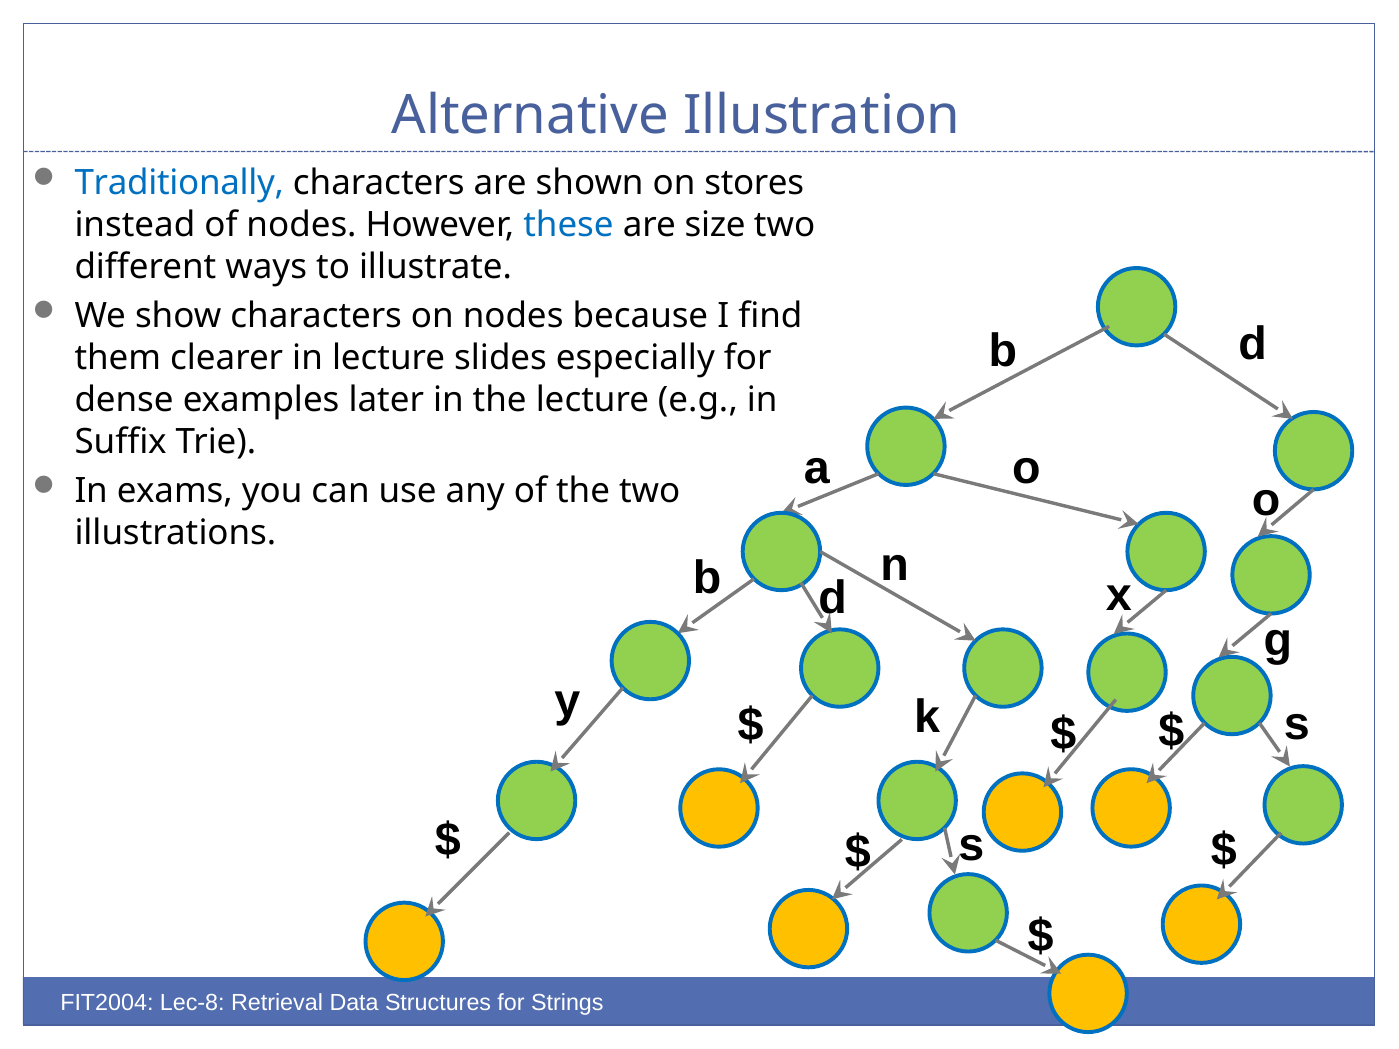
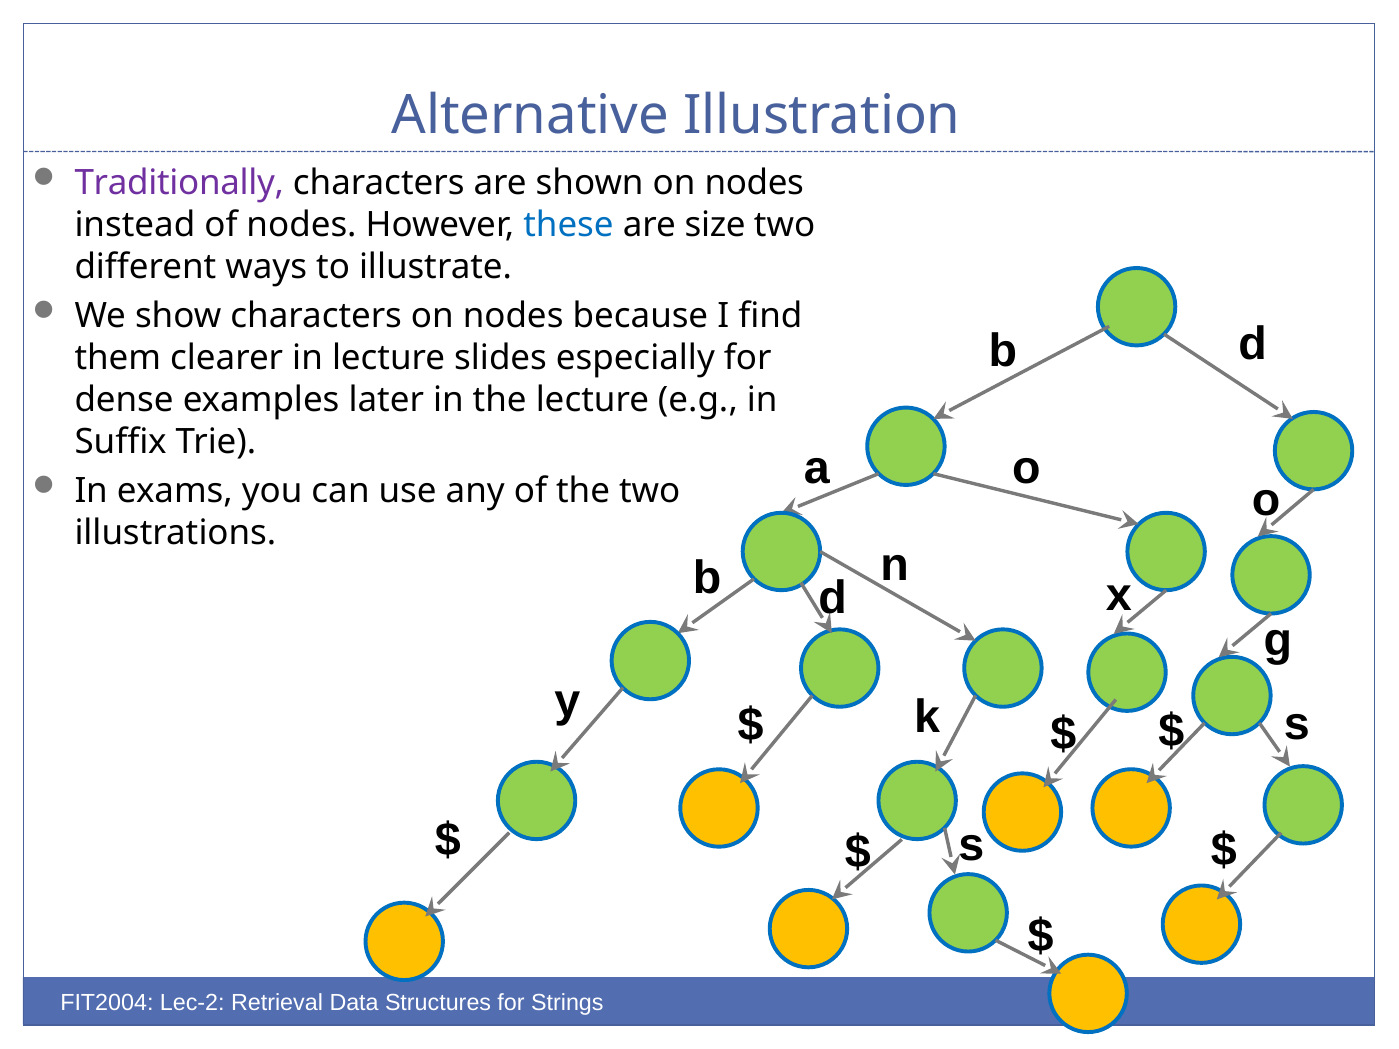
Traditionally colour: blue -> purple (179, 183)
shown on stores: stores -> nodes (754, 183)
Lec-8: Lec-8 -> Lec-2 (192, 1003)
